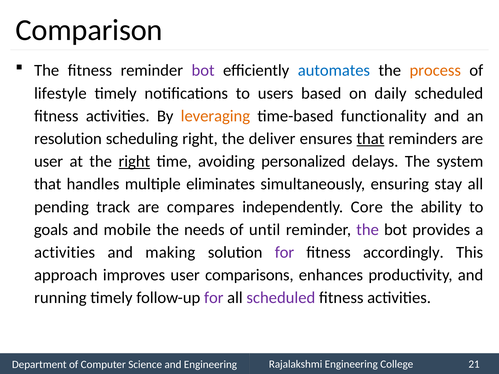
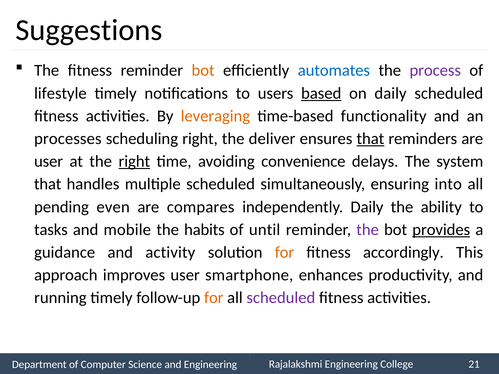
Comparison: Comparison -> Suggestions (89, 30)
bot colour: purple -> orange (203, 70)
process colour: orange -> purple (435, 70)
based underline: none -> present (321, 93)
resolution: resolution -> processes (68, 139)
personalized: personalized -> convenience (303, 161)
multiple eliminates: eliminates -> scheduled (221, 184)
stay: stay -> into (448, 184)
track: track -> even (113, 207)
independently Core: Core -> Daily (367, 207)
goals: goals -> tasks (51, 230)
needs: needs -> habits (204, 230)
provides underline: none -> present (441, 230)
activities: activities -> guidance (65, 252)
making: making -> activity (170, 252)
for colour: purple -> orange (284, 252)
comparisons: comparisons -> smartphone (249, 275)
for colour: purple -> orange (214, 298)
